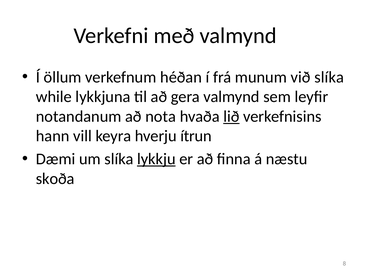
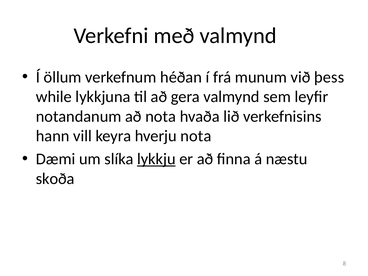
við slíka: slíka -> þess (329, 77)
lið underline: present -> none (231, 116)
hverju ítrun: ítrun -> nota (196, 136)
